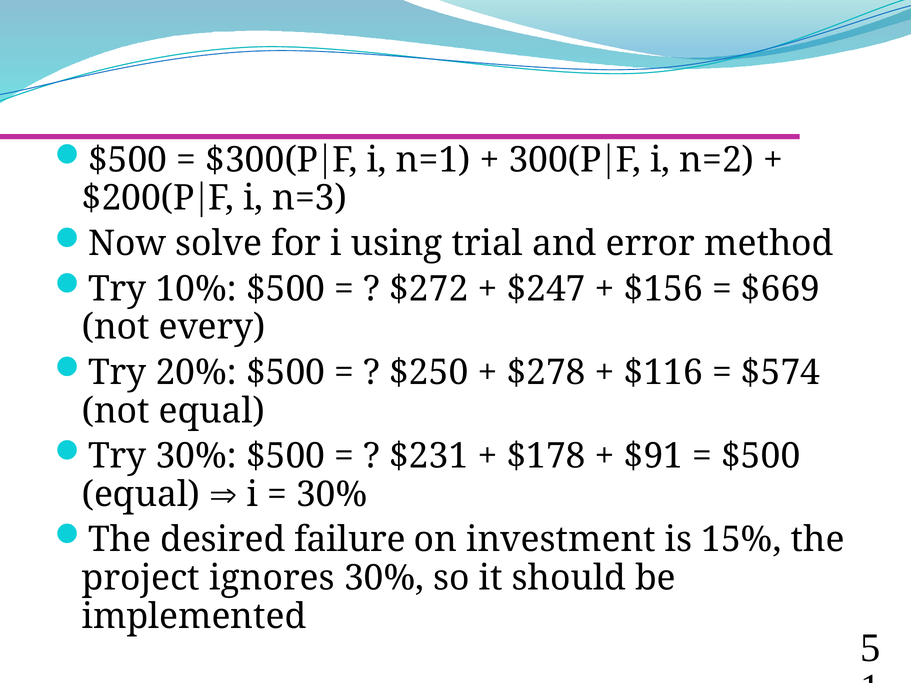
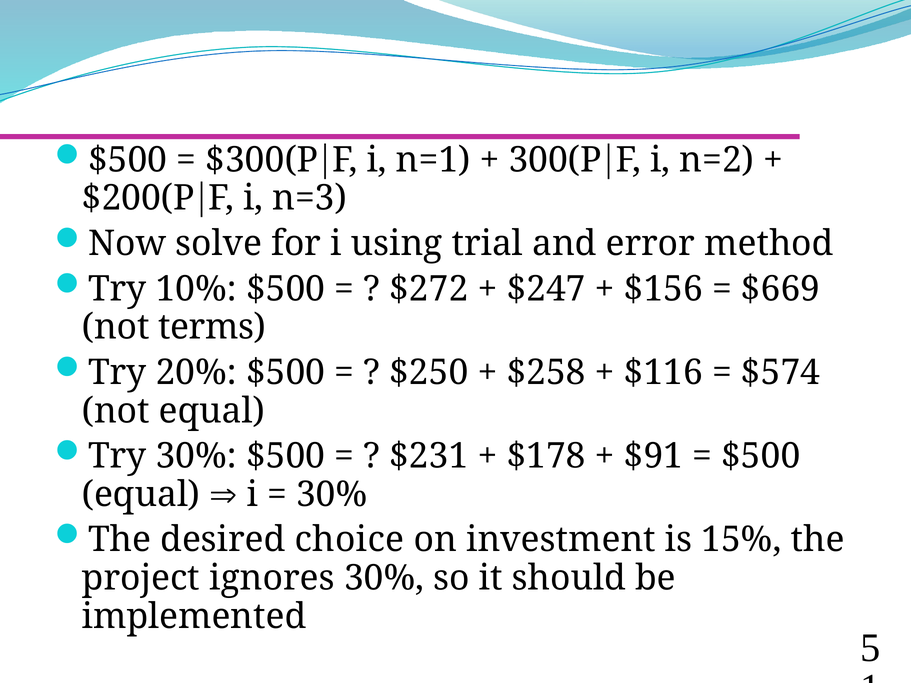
every: every -> terms (212, 327)
$278: $278 -> $258 (546, 373)
failure: failure -> choice (350, 540)
